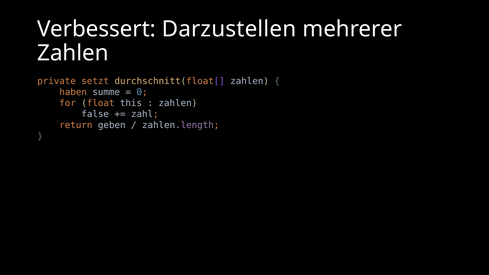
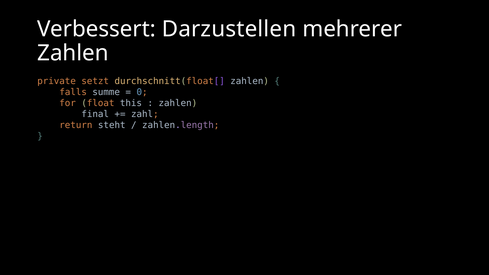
haben: haben -> falls (73, 92)
false: false -> final (95, 114)
geben: geben -> steht (112, 125)
